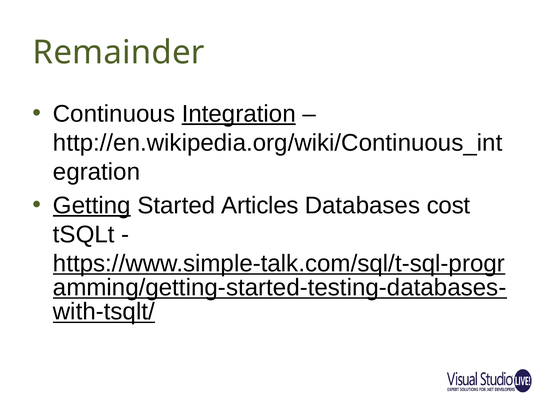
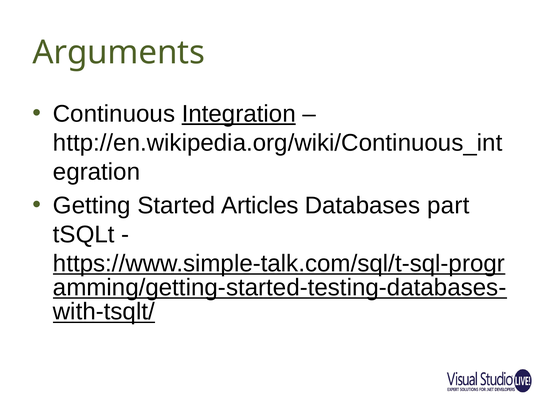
Remainder: Remainder -> Arguments (119, 53)
Getting underline: present -> none (92, 206)
cost: cost -> part (448, 206)
